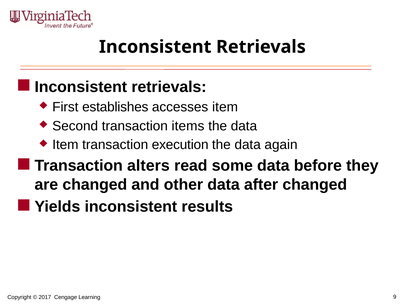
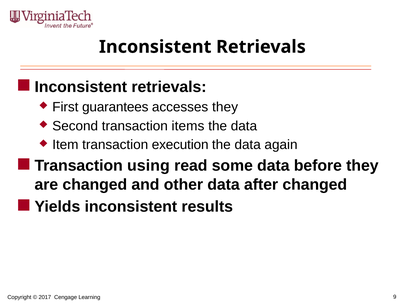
establishes: establishes -> guarantees (115, 107)
accesses item: item -> they (225, 107)
alters: alters -> using (148, 166)
